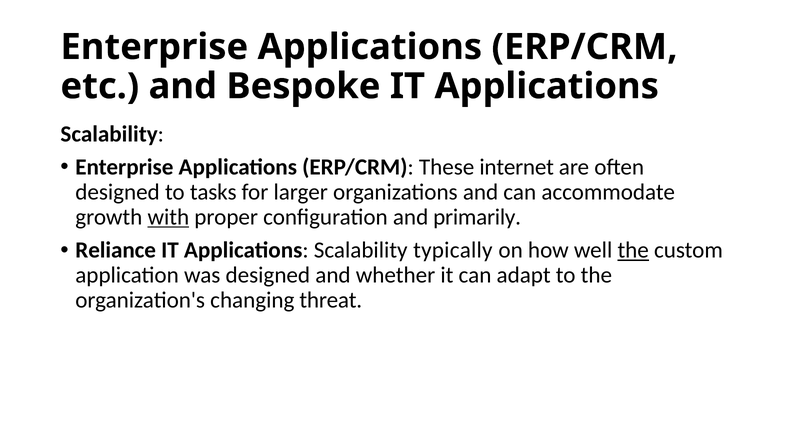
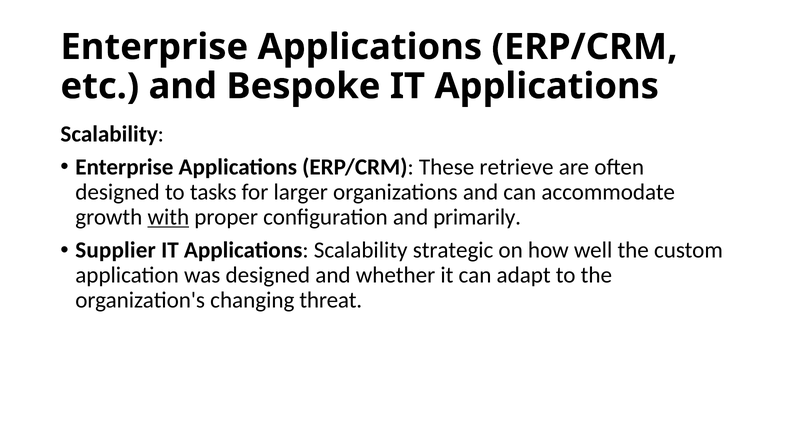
internet: internet -> retrieve (517, 167)
Reliance: Reliance -> Supplier (116, 250)
typically: typically -> strategic (453, 250)
the underline: present -> none (633, 250)
